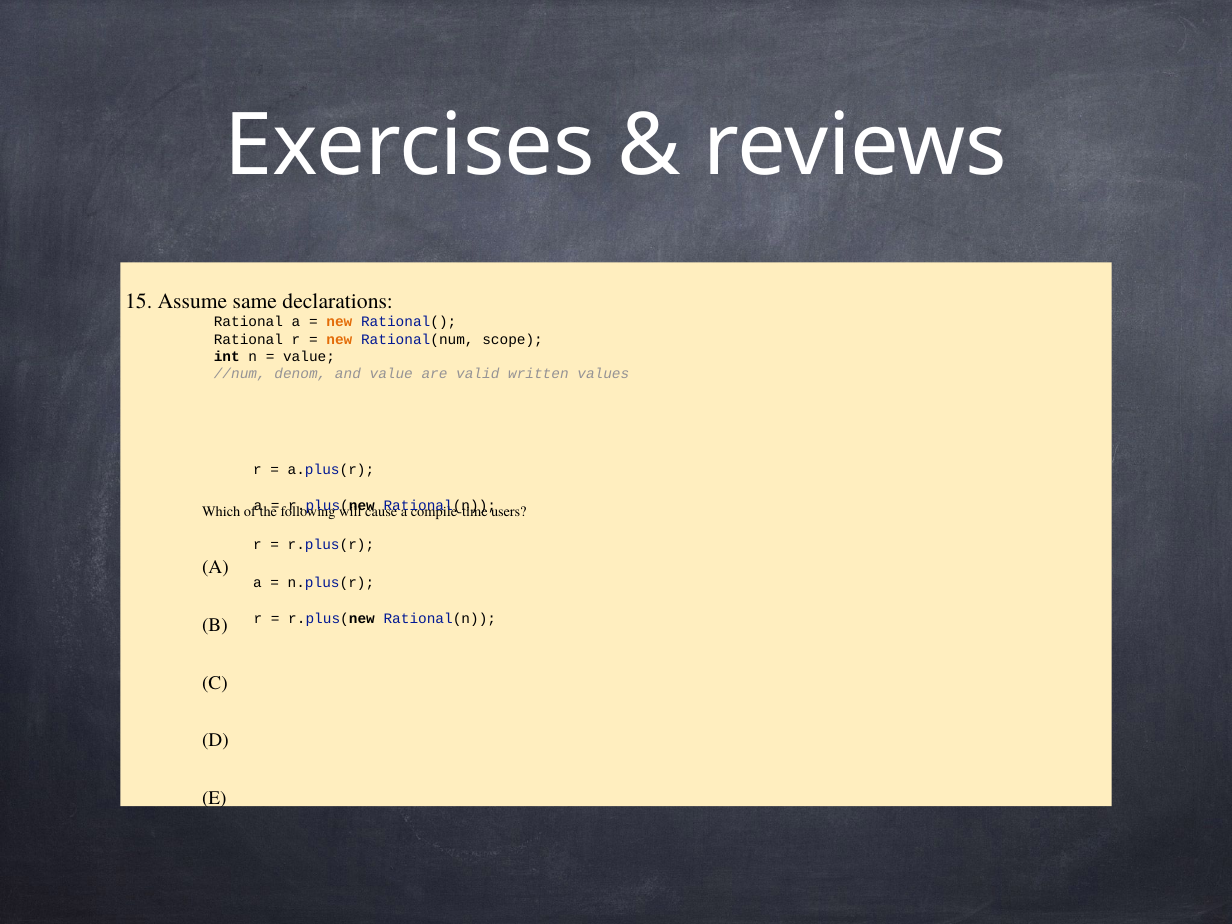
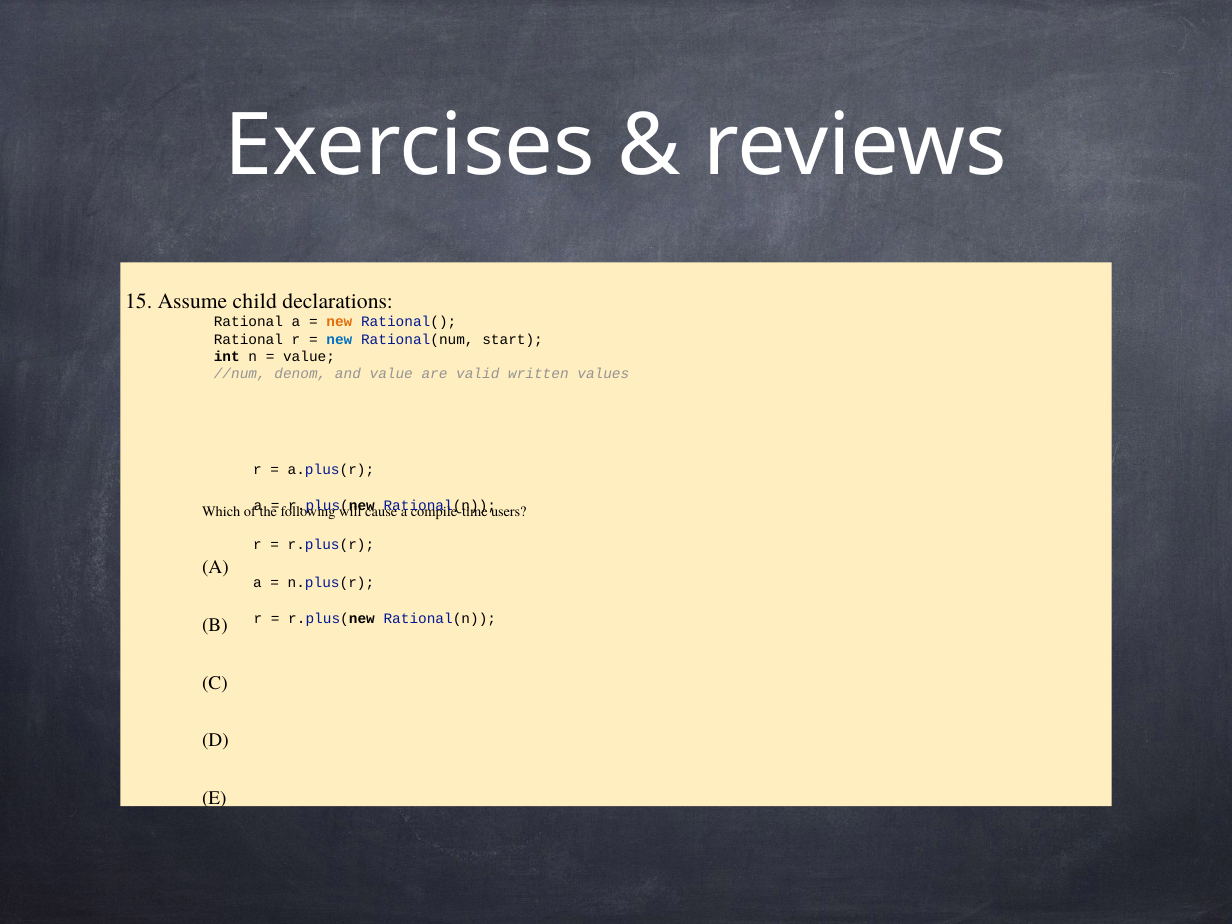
same: same -> child (255, 301)
new colour: orange -> blue (339, 339)
scope: scope -> start (513, 339)
